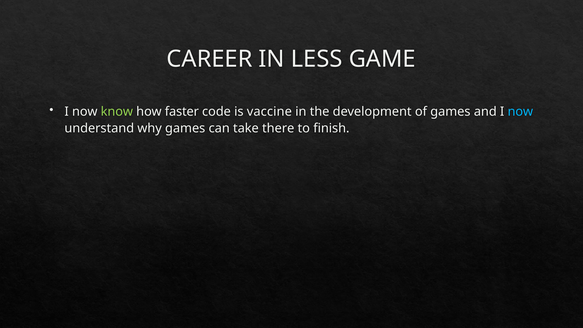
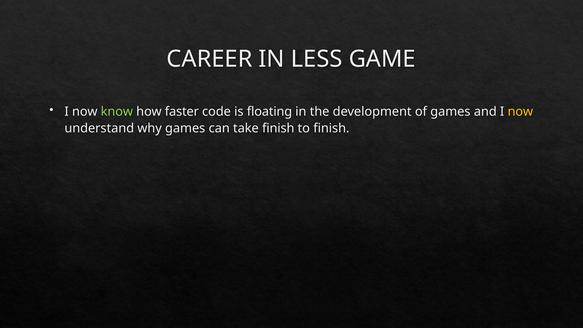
vaccine: vaccine -> floating (269, 112)
now colour: light blue -> yellow (520, 112)
take there: there -> finish (278, 128)
